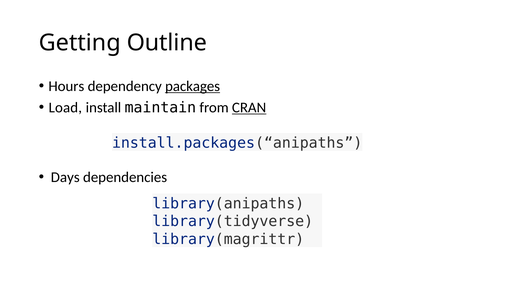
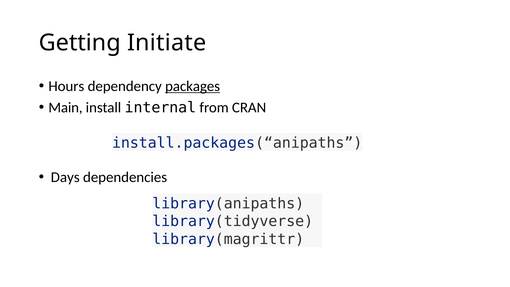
Outline: Outline -> Initiate (167, 43)
Load: Load -> Main (65, 108)
maintain: maintain -> internal (160, 108)
CRAN underline: present -> none (249, 108)
